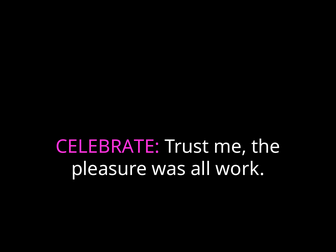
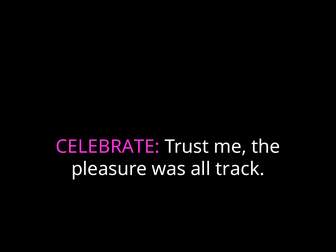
work: work -> track (240, 169)
